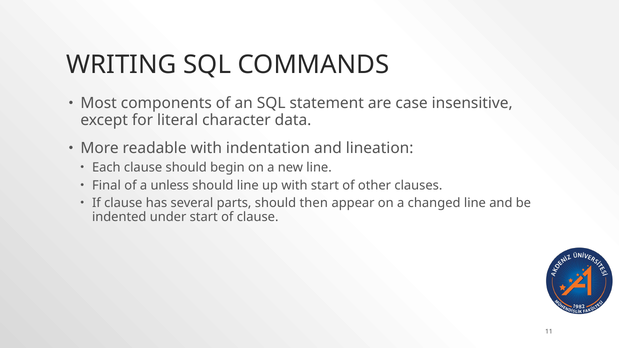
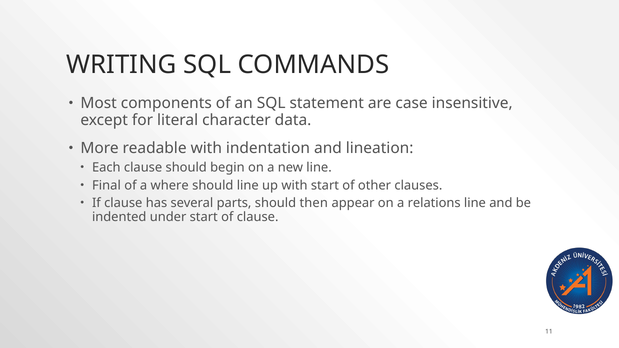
unless: unless -> where (170, 186)
changed: changed -> relations (434, 203)
